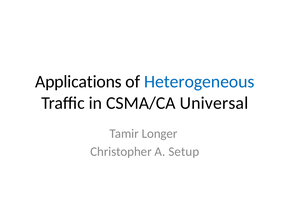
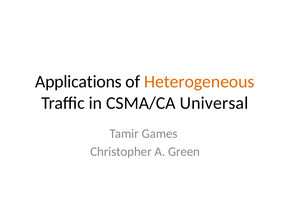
Heterogeneous colour: blue -> orange (199, 81)
Longer: Longer -> Games (160, 133)
Setup: Setup -> Green (184, 151)
